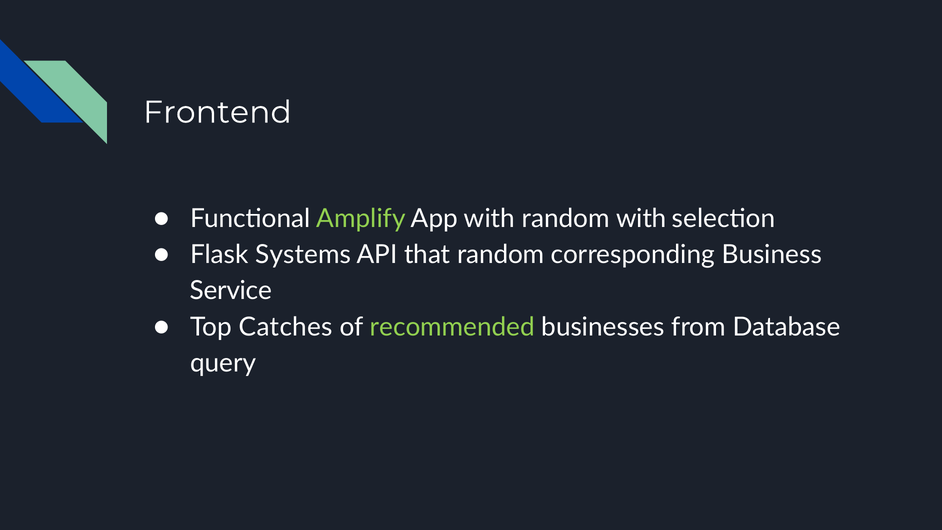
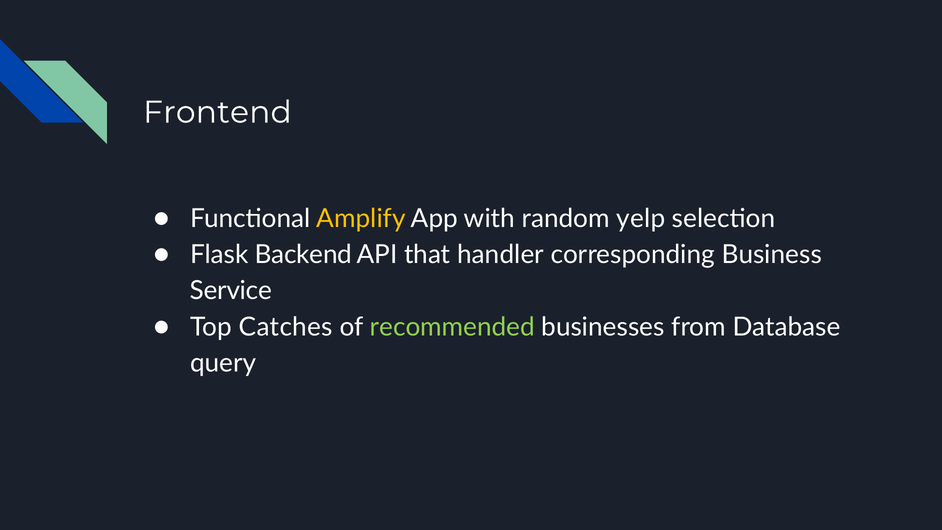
Amplify colour: light green -> yellow (361, 218)
random with: with -> yelp (641, 218)
Systems: Systems -> Backend (303, 255)
that random: random -> handler (501, 255)
